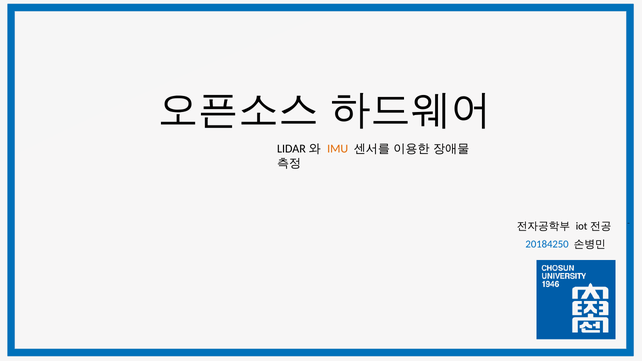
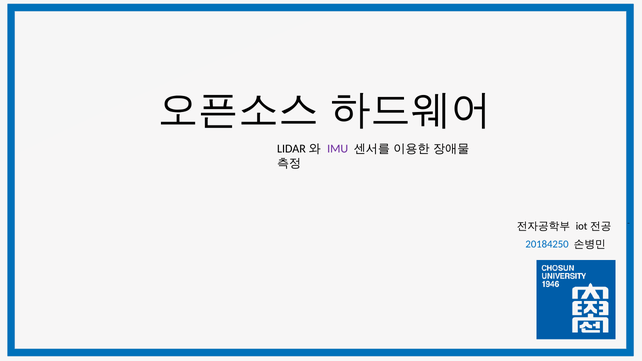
IMU colour: orange -> purple (338, 149)
